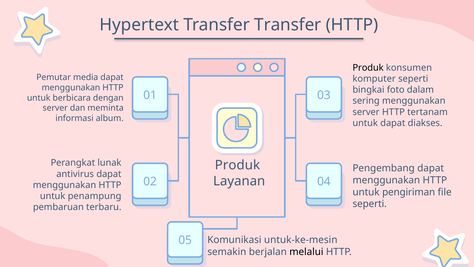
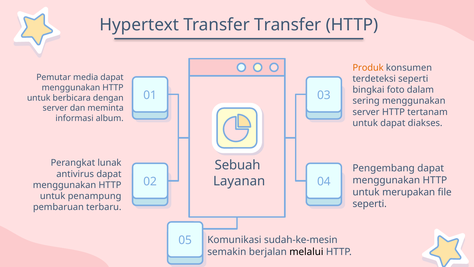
Produk colour: black -> orange (368, 68)
komputer: komputer -> terdeteksi (374, 79)
Produk: Produk -> Sebuah (238, 165)
pengiriman: pengiriman -> merupakan (409, 192)
untuk-ke-mesin: untuk-ke-mesin -> sudah-ke-mesin (301, 240)
